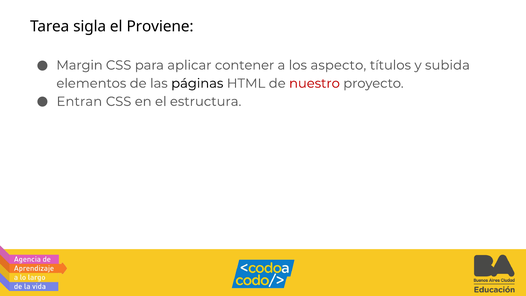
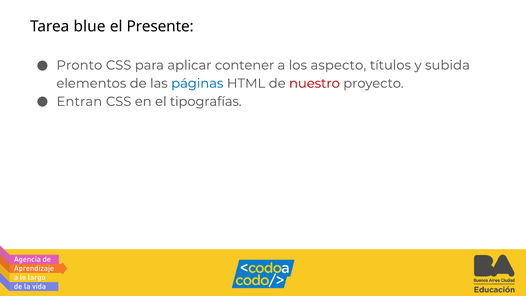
sigla: sigla -> blue (90, 26)
Proviene: Proviene -> Presente (160, 26)
Margin: Margin -> Pronto (79, 65)
páginas colour: black -> blue (197, 83)
estructura: estructura -> tipografías (206, 101)
